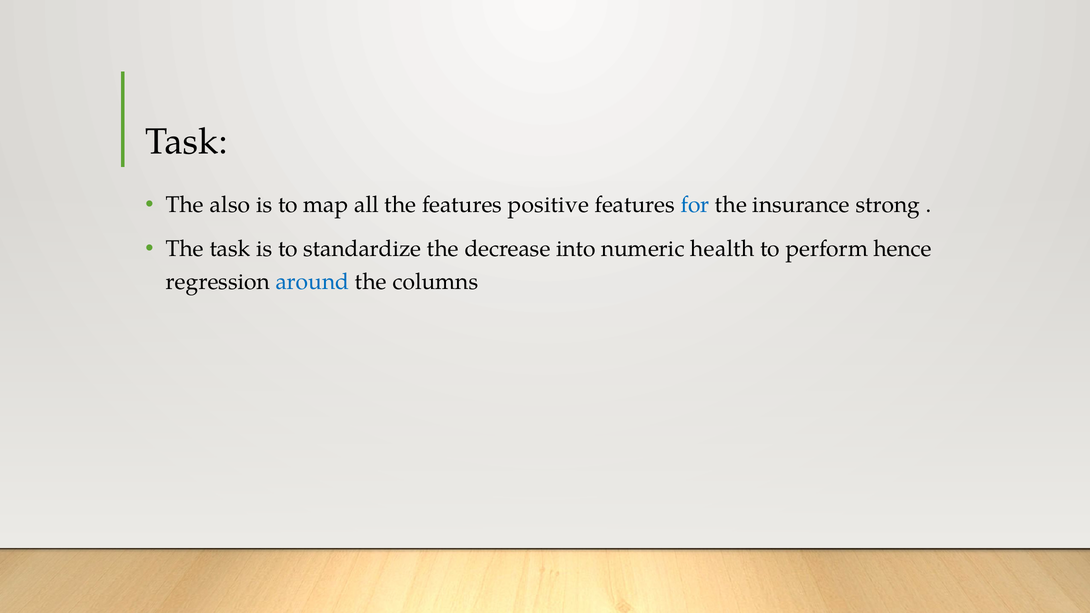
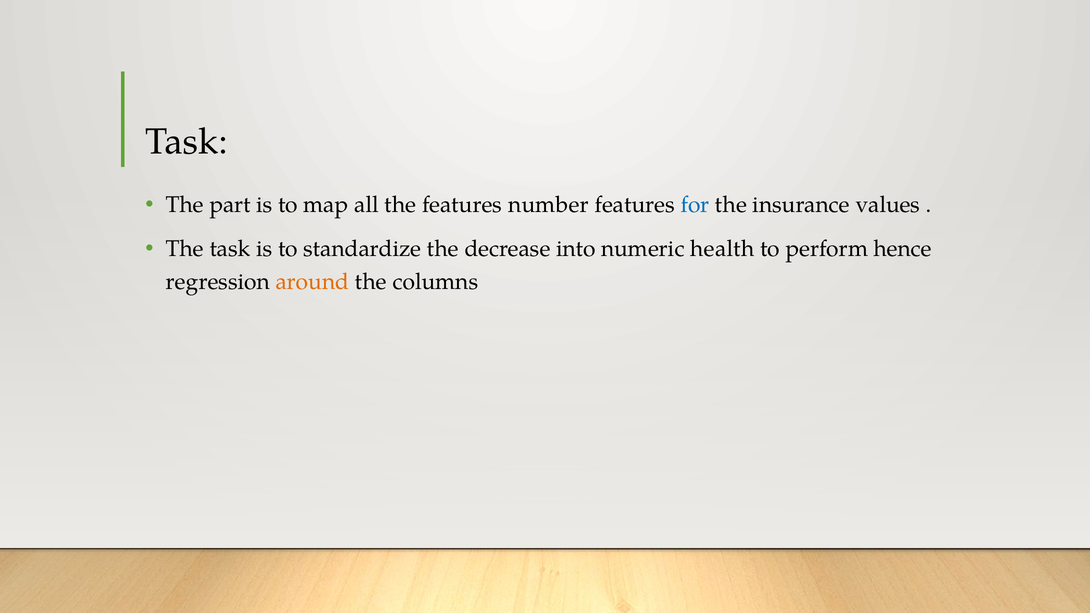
also: also -> part (230, 205)
positive: positive -> number (548, 205)
strong: strong -> values (888, 205)
around colour: blue -> orange (312, 282)
